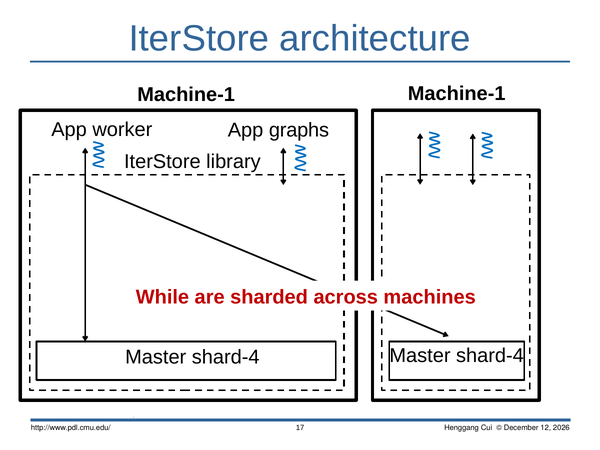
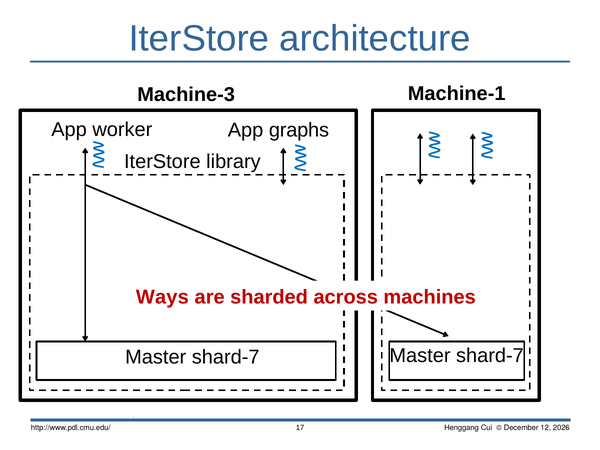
Machine-1: Machine-1 -> Machine-3 (186, 95)
While: While -> Ways (162, 297)
shard-4: shard-4 -> shard-7 (490, 356)
shard-4: shard-4 -> shard-7 (226, 357)
